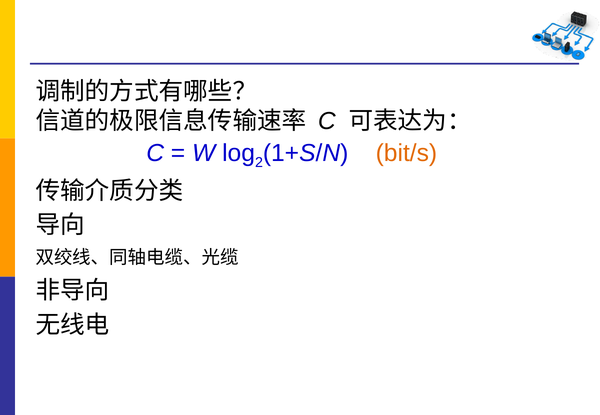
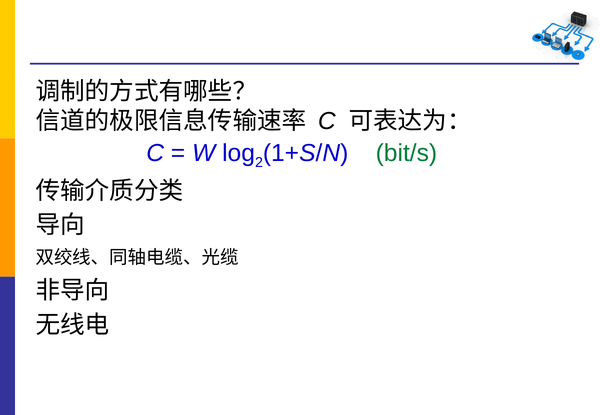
bit/s colour: orange -> green (406, 153)
